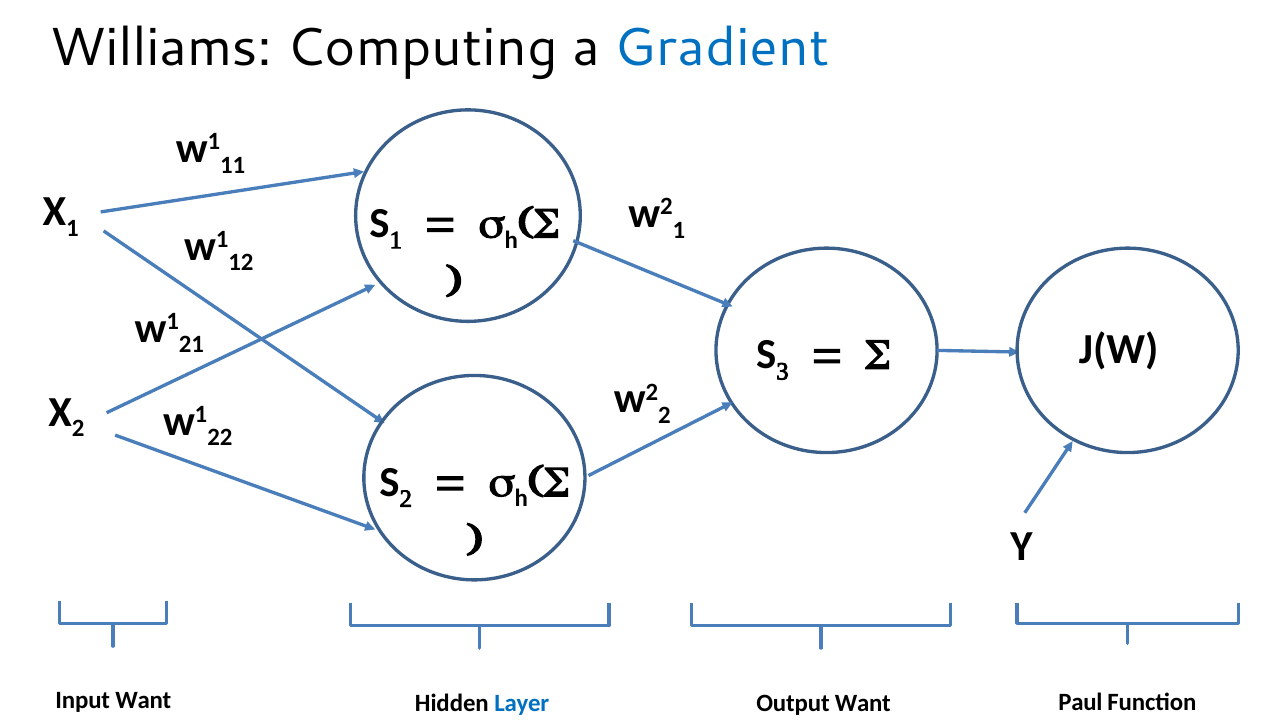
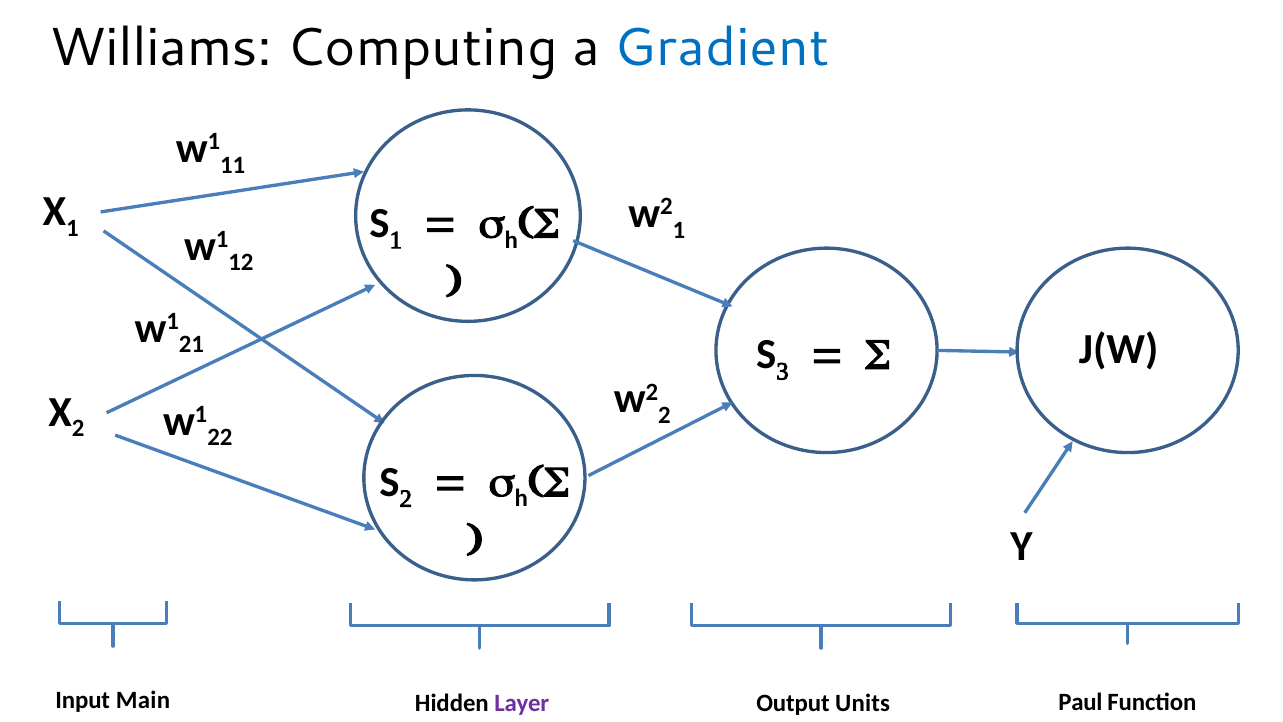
Input Want: Want -> Main (143, 700)
Layer colour: blue -> purple (522, 703)
Output Want: Want -> Units (863, 703)
